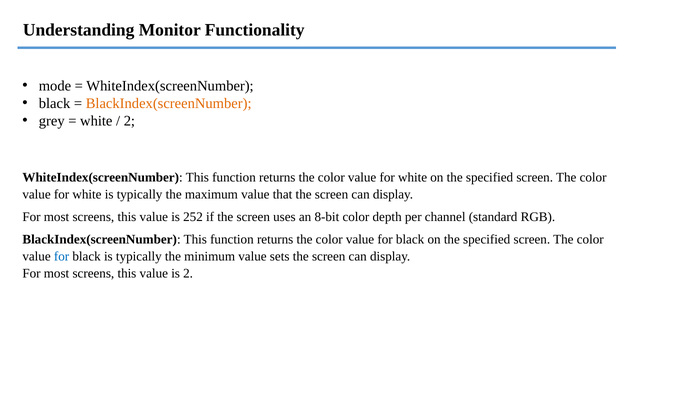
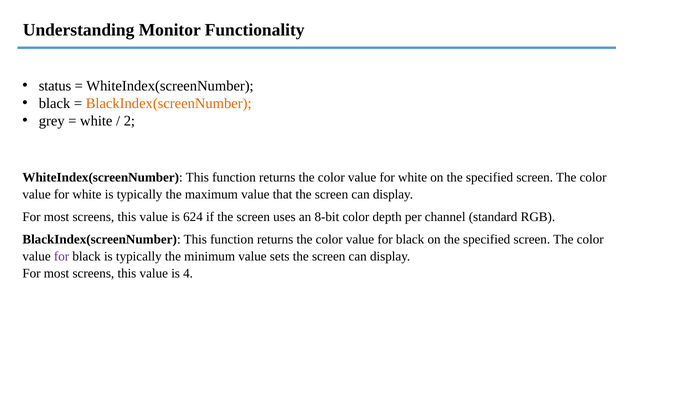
mode: mode -> status (55, 86)
252: 252 -> 624 (193, 217)
for colour: blue -> purple (62, 256)
is 2: 2 -> 4 (188, 273)
